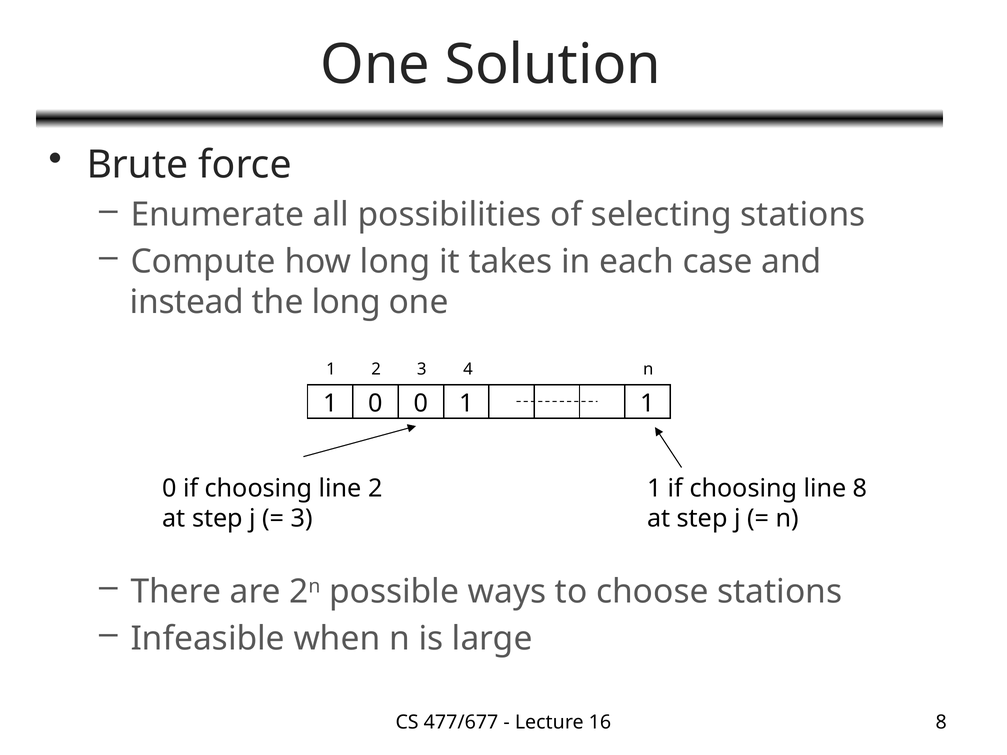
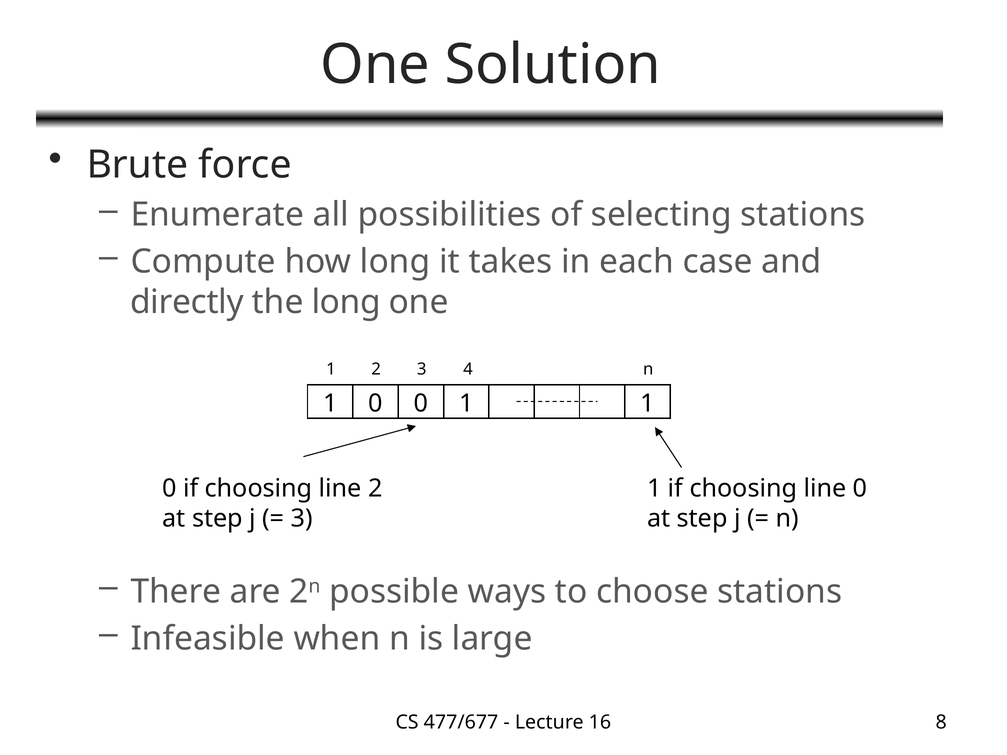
instead: instead -> directly (187, 302)
line 8: 8 -> 0 (860, 489)
